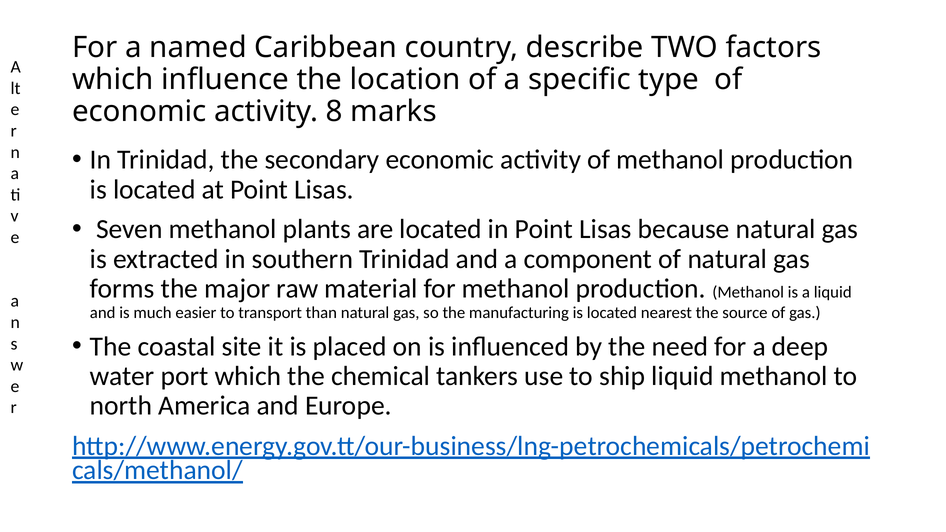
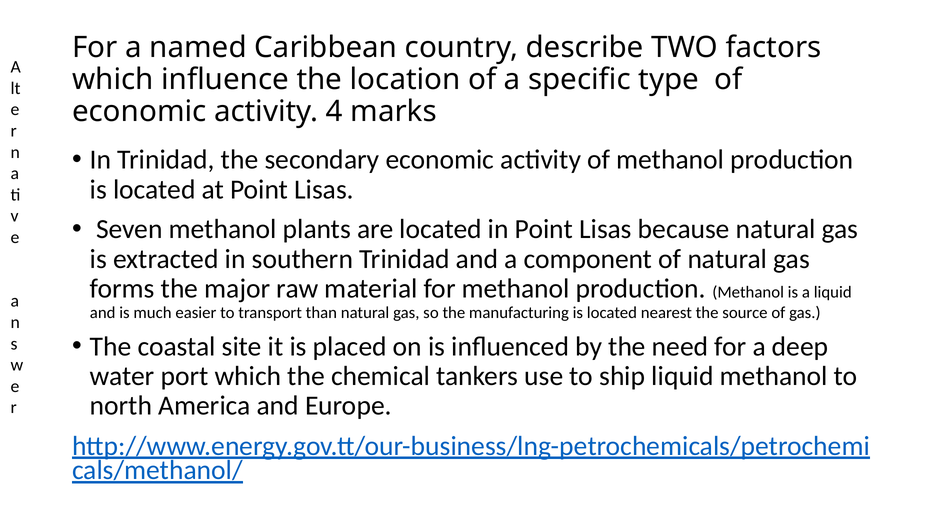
8: 8 -> 4 (334, 111)
